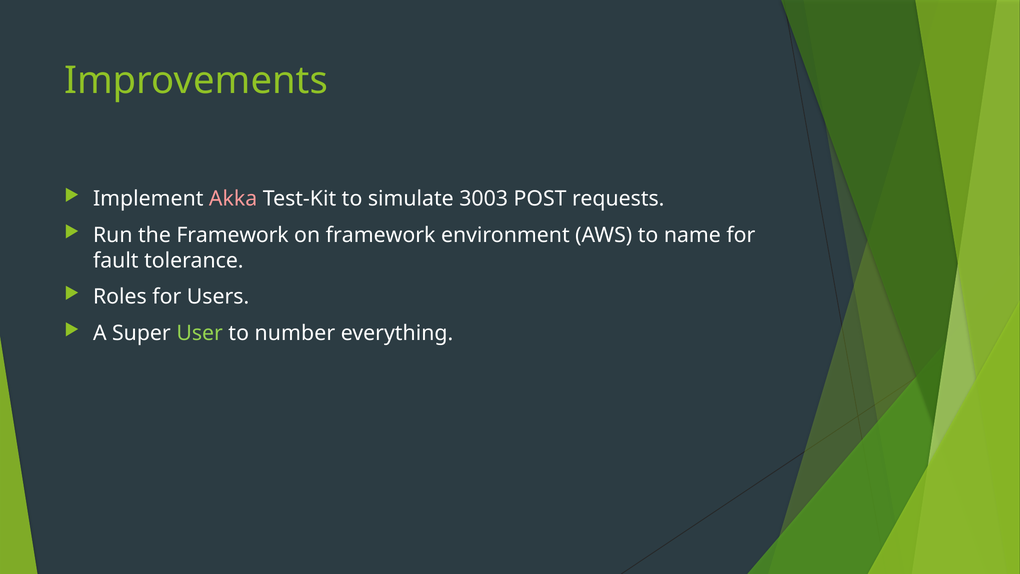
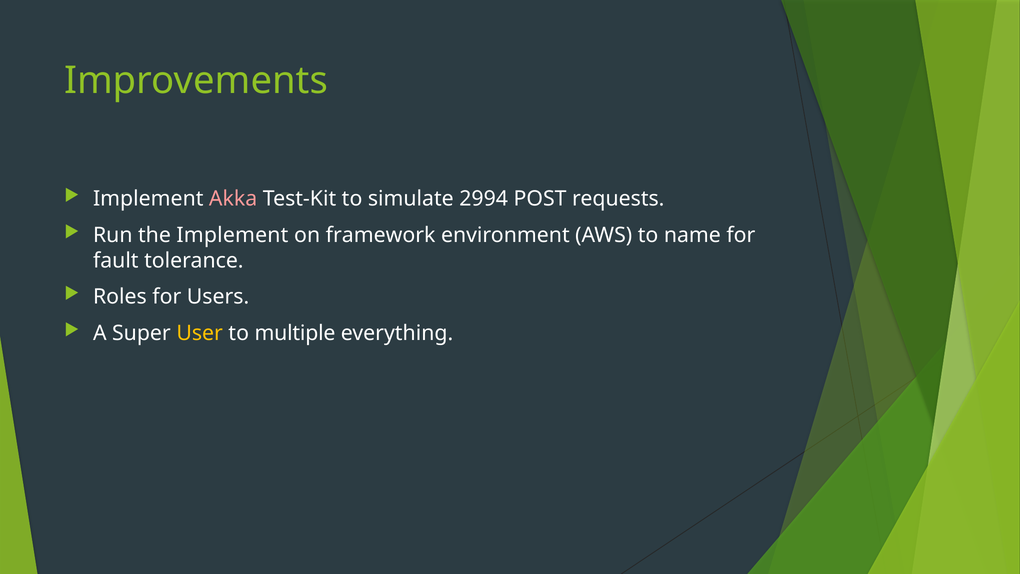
3003: 3003 -> 2994 (484, 199)
the Framework: Framework -> Implement (232, 235)
User colour: light green -> yellow (200, 333)
number: number -> multiple (295, 333)
